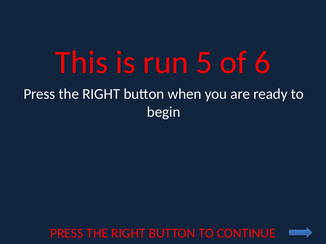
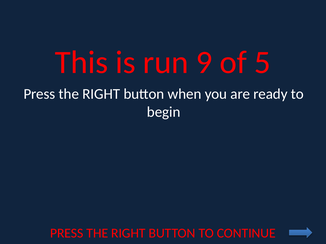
5: 5 -> 9 (204, 63)
6: 6 -> 5 (262, 63)
